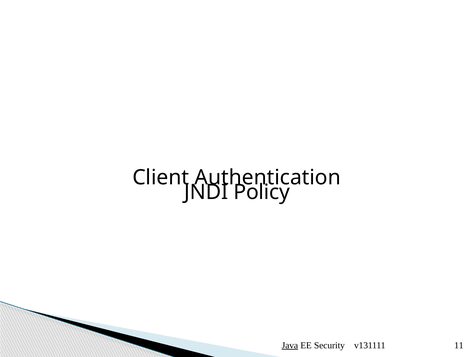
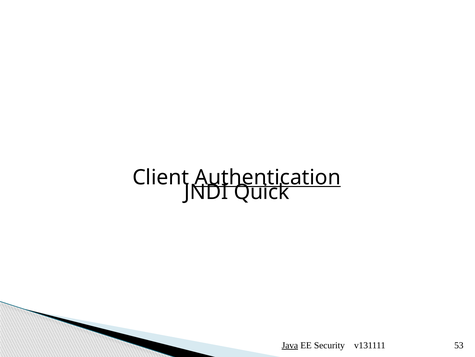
Authentication underline: none -> present (268, 177)
Policy: Policy -> Quick (262, 192)
11: 11 -> 53 (459, 345)
